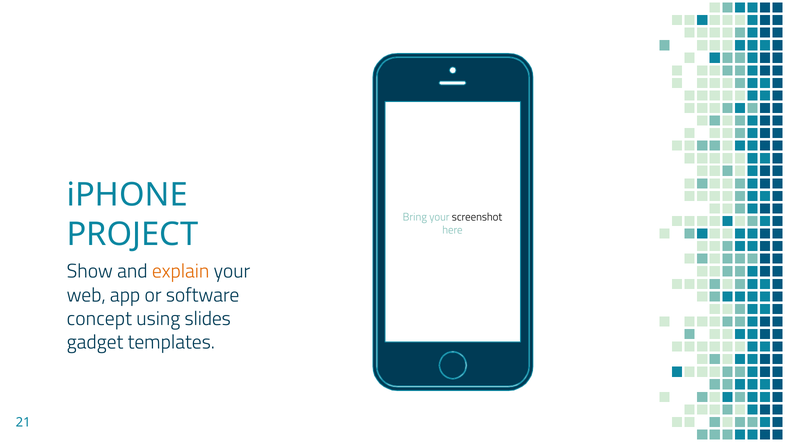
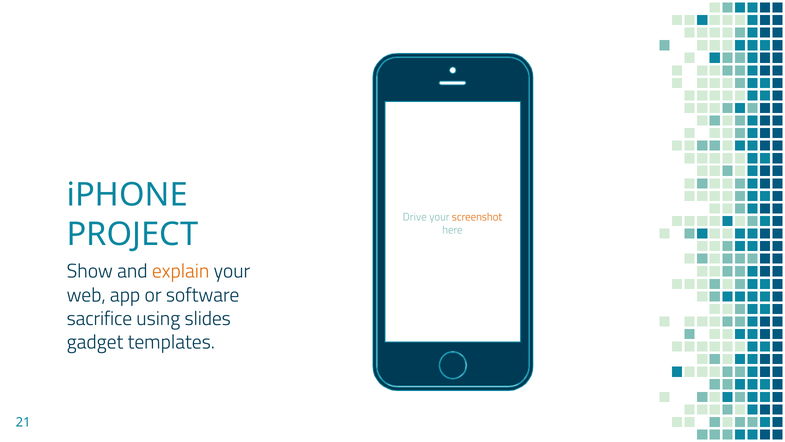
Bring: Bring -> Drive (415, 217)
screenshot colour: black -> orange (477, 217)
concept: concept -> sacrifice (99, 318)
